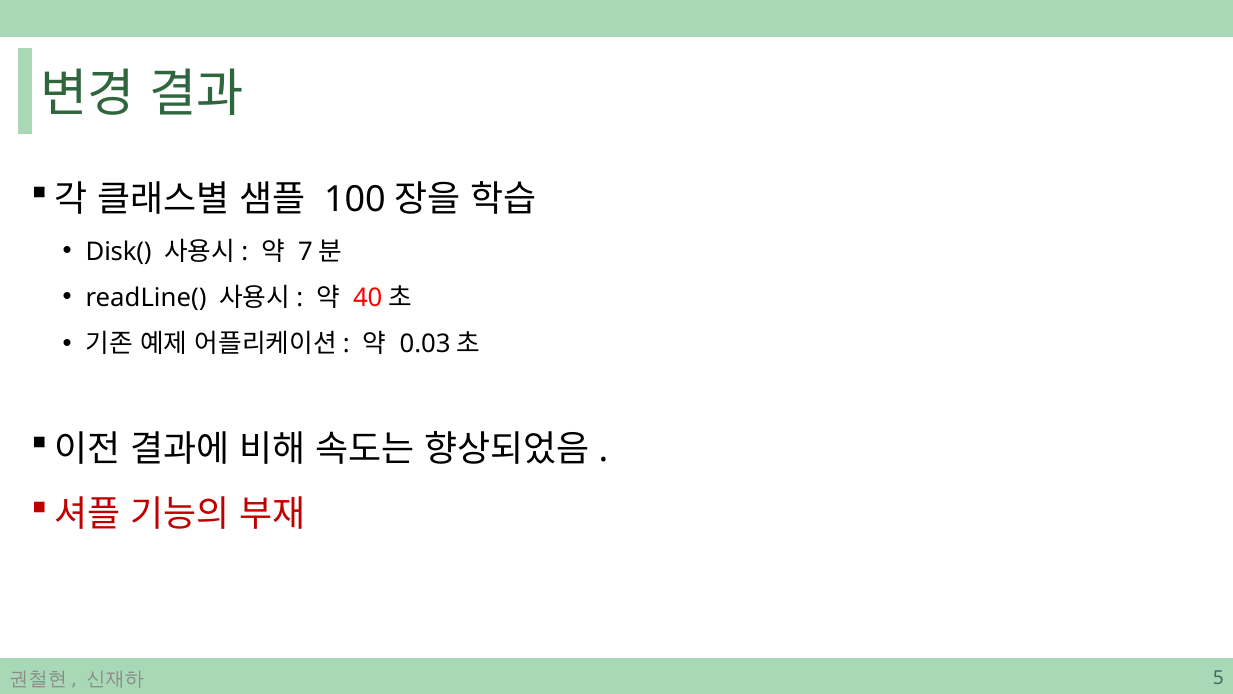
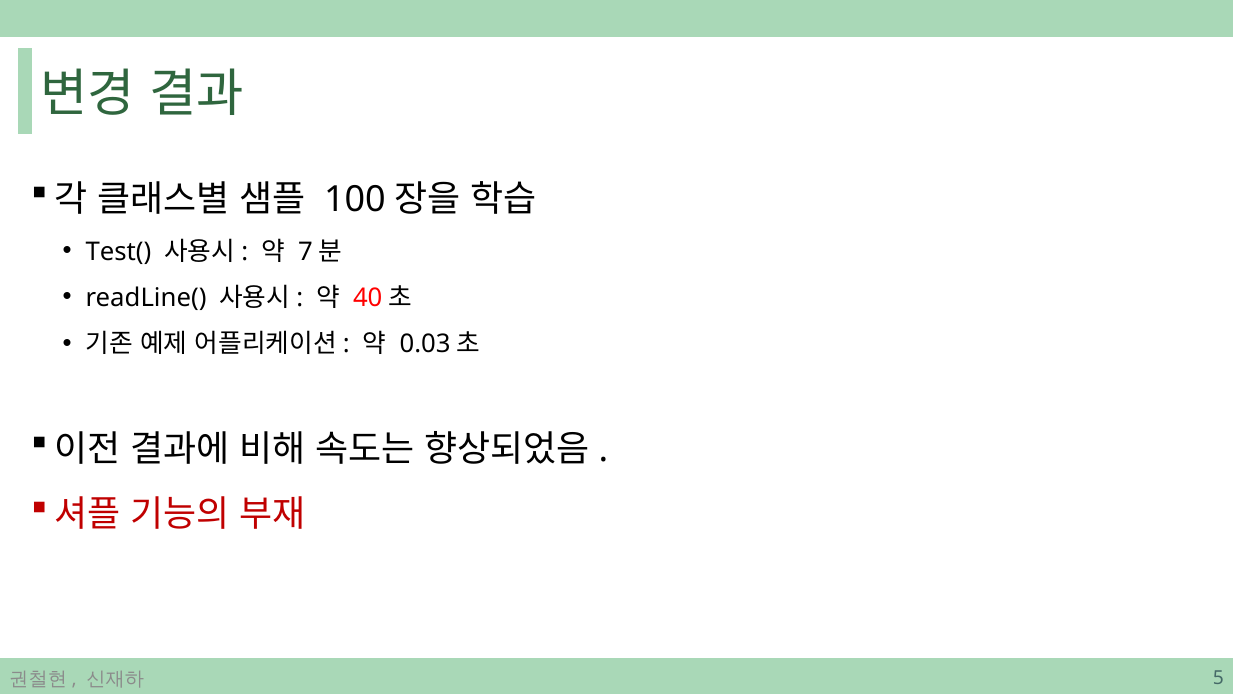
Disk(: Disk( -> Test( (119, 251)
